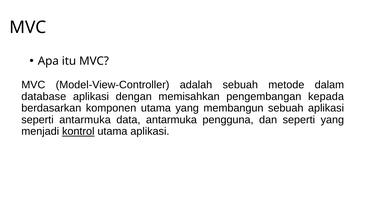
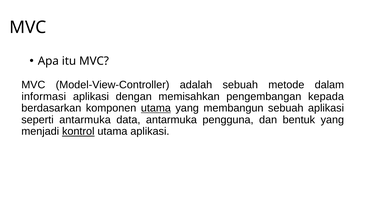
database: database -> informasi (44, 97)
utama underline: none -> present (156, 108)
dan seperti: seperti -> bentuk (299, 120)
